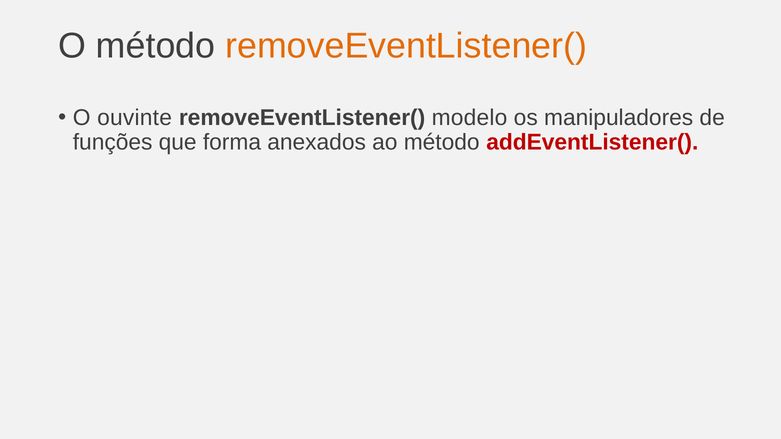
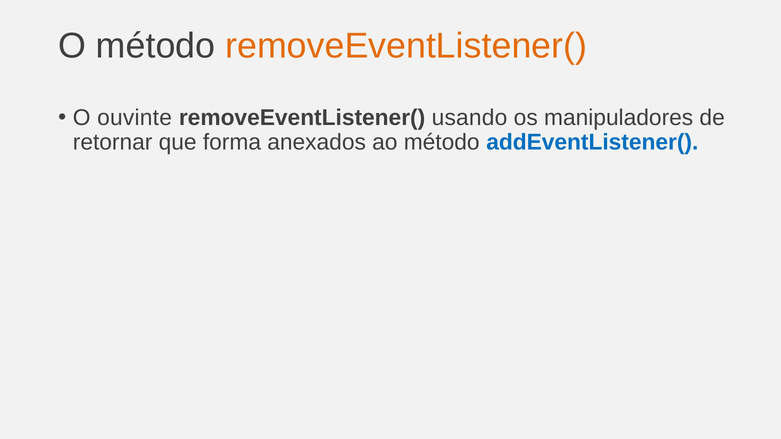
modelo: modelo -> usando (470, 118)
funções: funções -> retornar (113, 142)
addEventListener( colour: red -> blue (592, 142)
